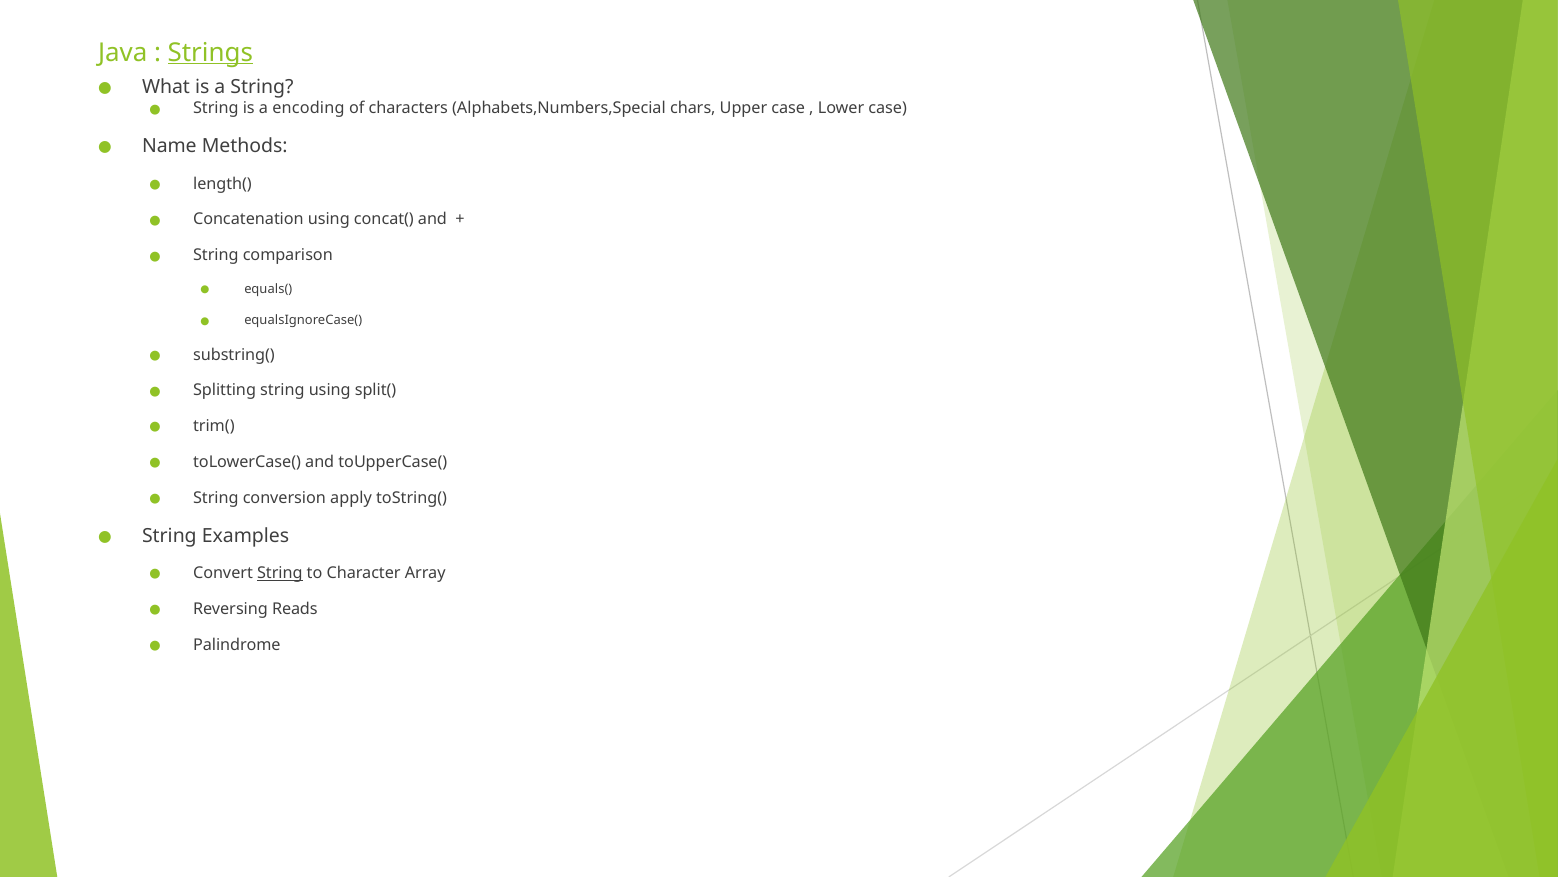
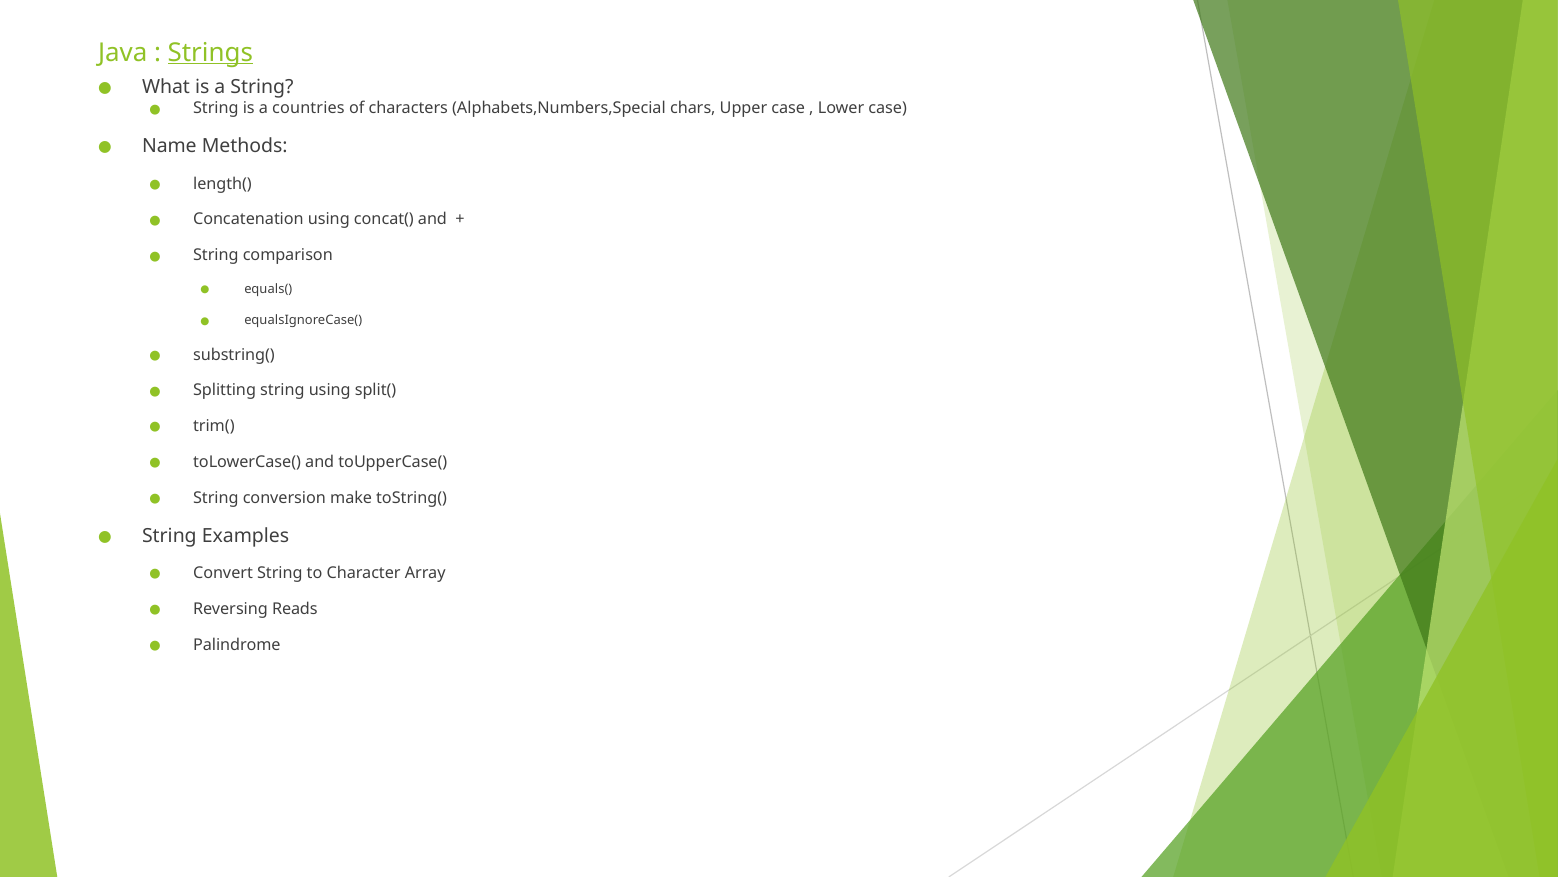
encoding: encoding -> countries (308, 108)
apply: apply -> make (351, 497)
String underline: present -> none (280, 573)
